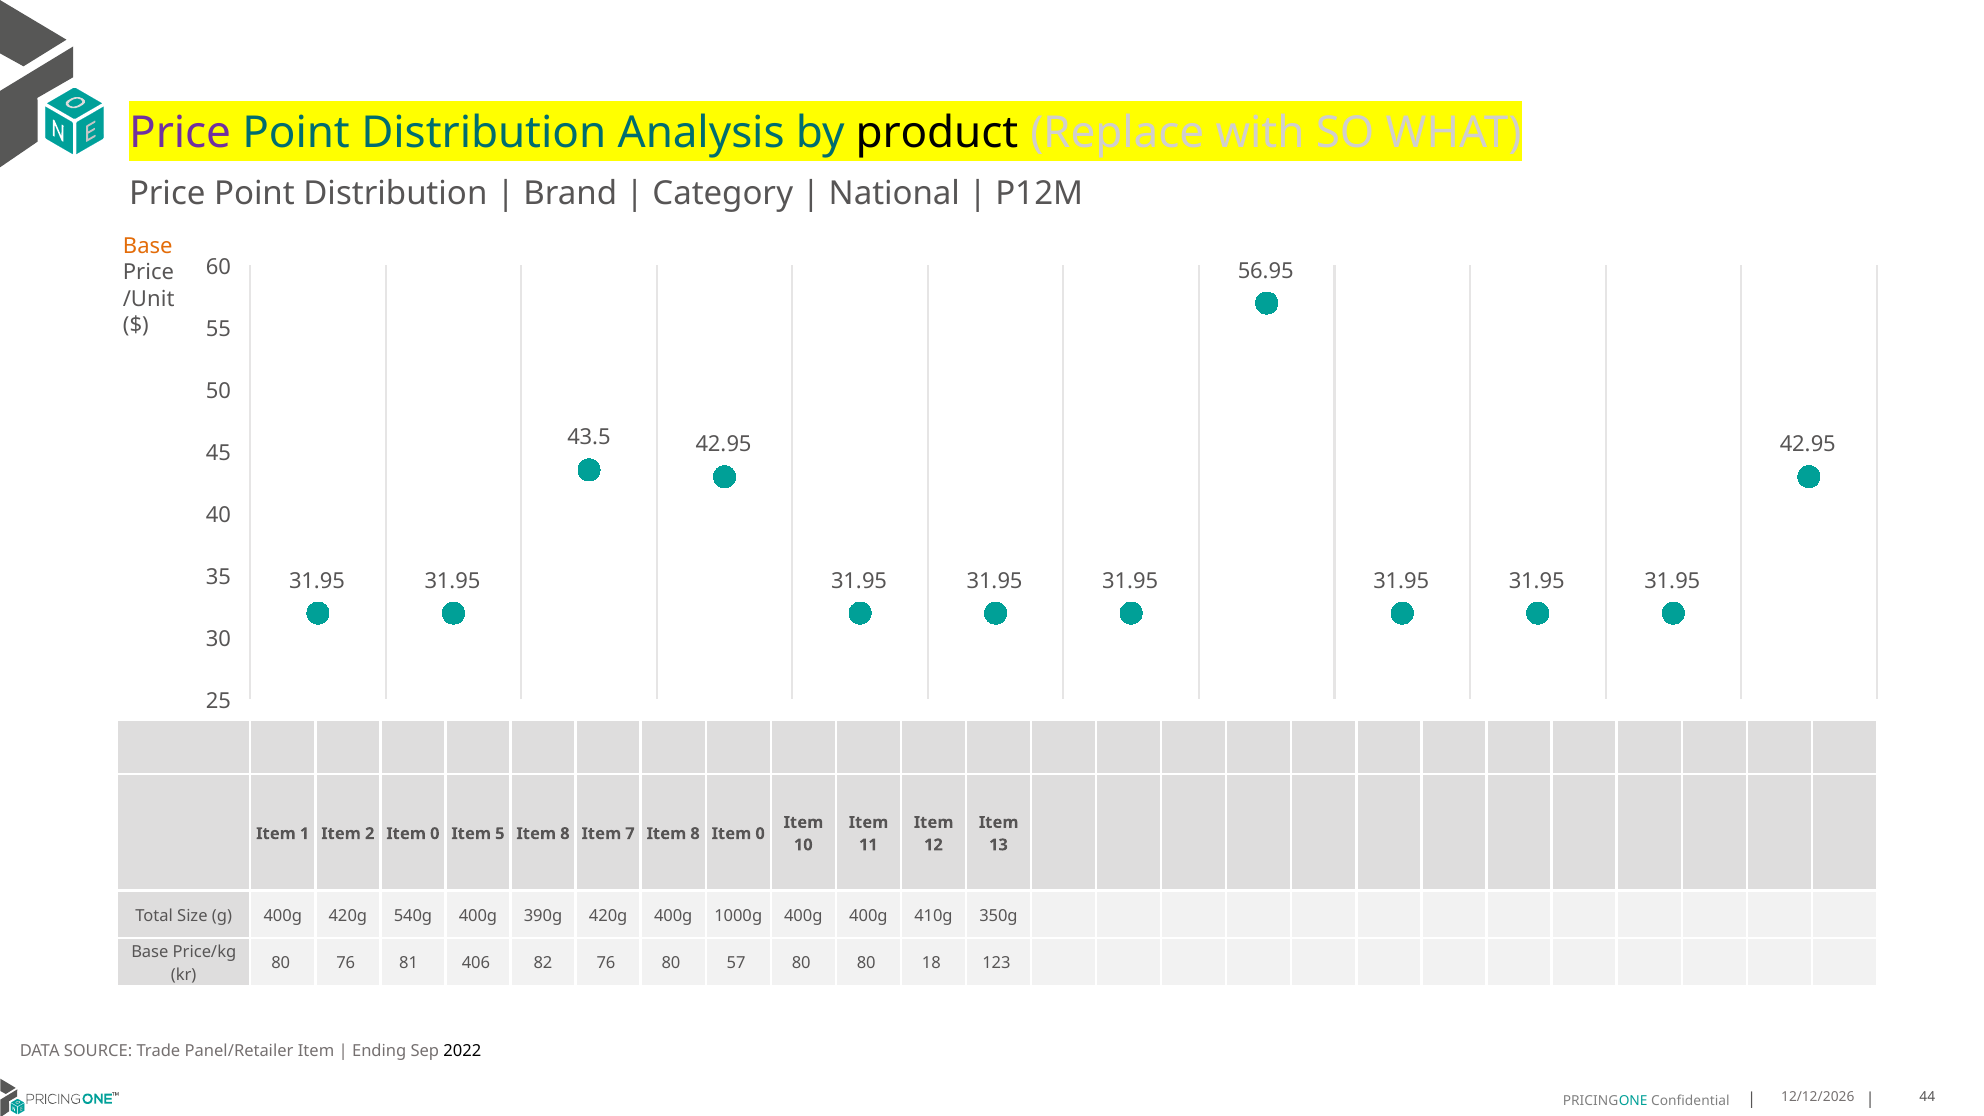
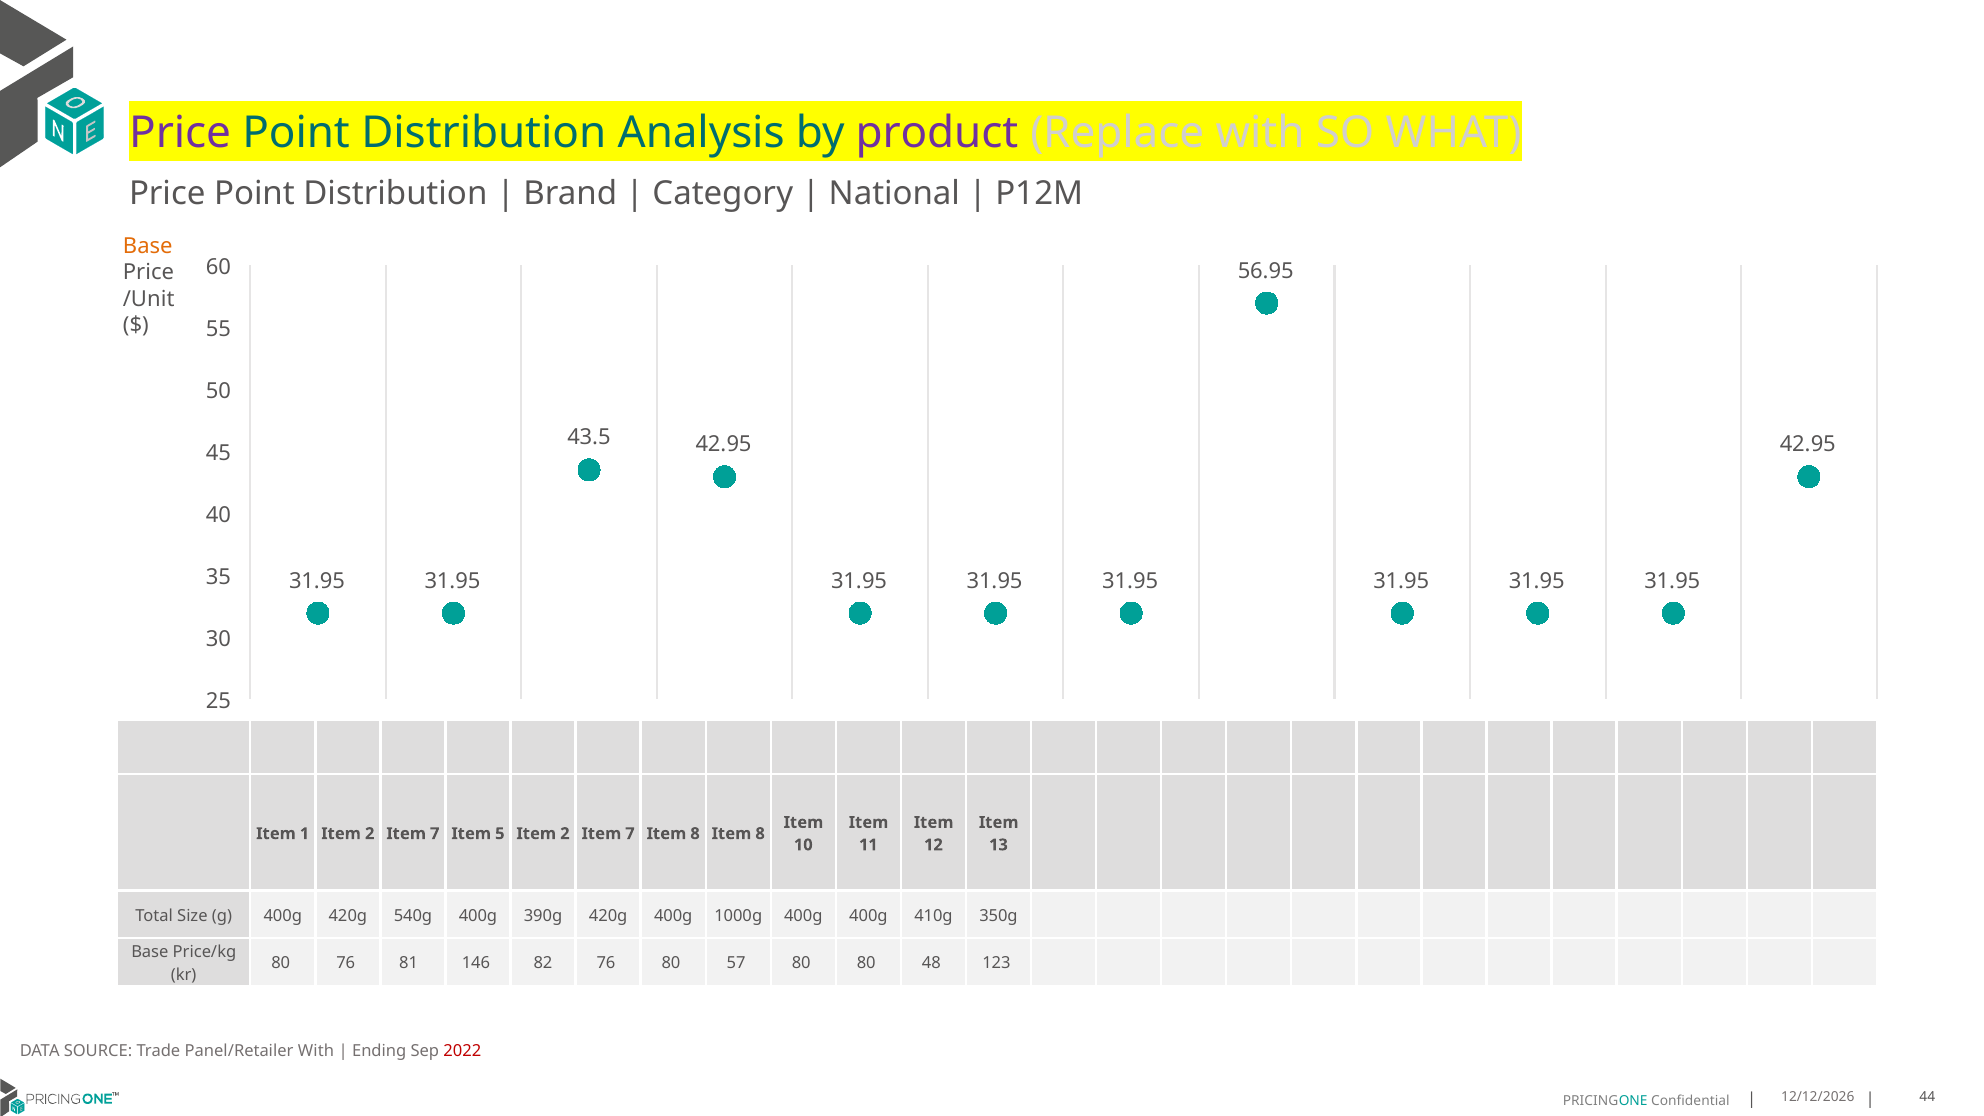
product colour: black -> purple (937, 133)
0: 0 -> 7 (435, 834)
5 Item 8: 8 -> 2 (565, 834)
8 Item 0: 0 -> 8 (760, 834)
406: 406 -> 146 (476, 963)
18: 18 -> 48 (931, 963)
Panel/Retailer Item: Item -> With (316, 1051)
2022 colour: black -> red (462, 1051)
